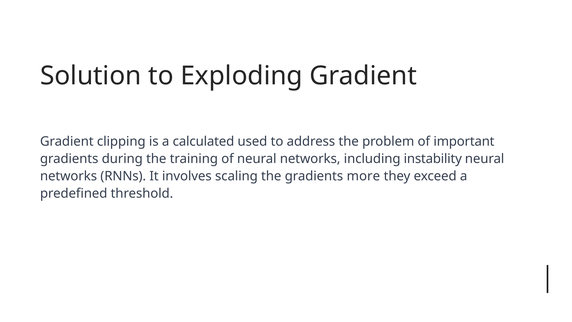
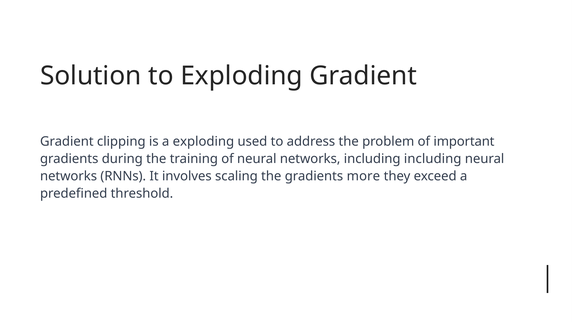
a calculated: calculated -> exploding (203, 142)
including instability: instability -> including (433, 159)
